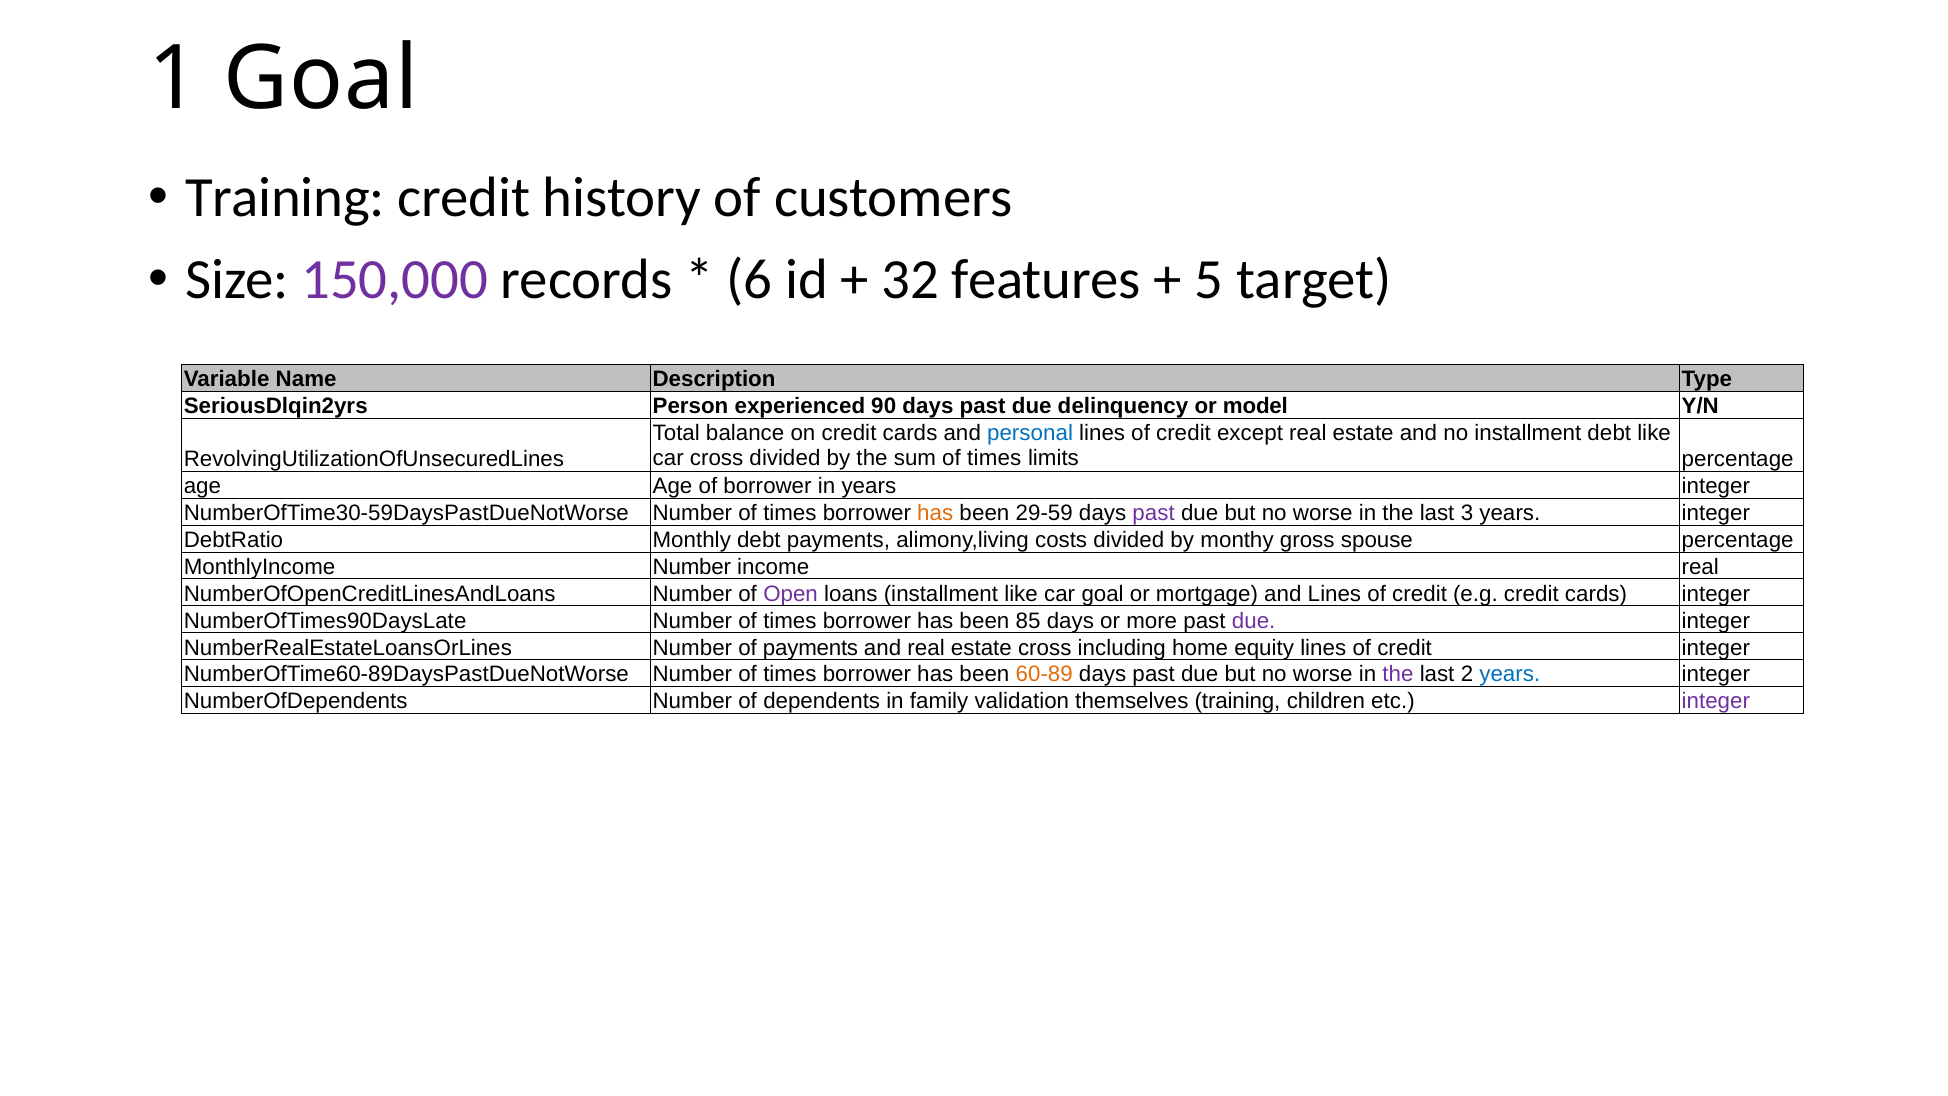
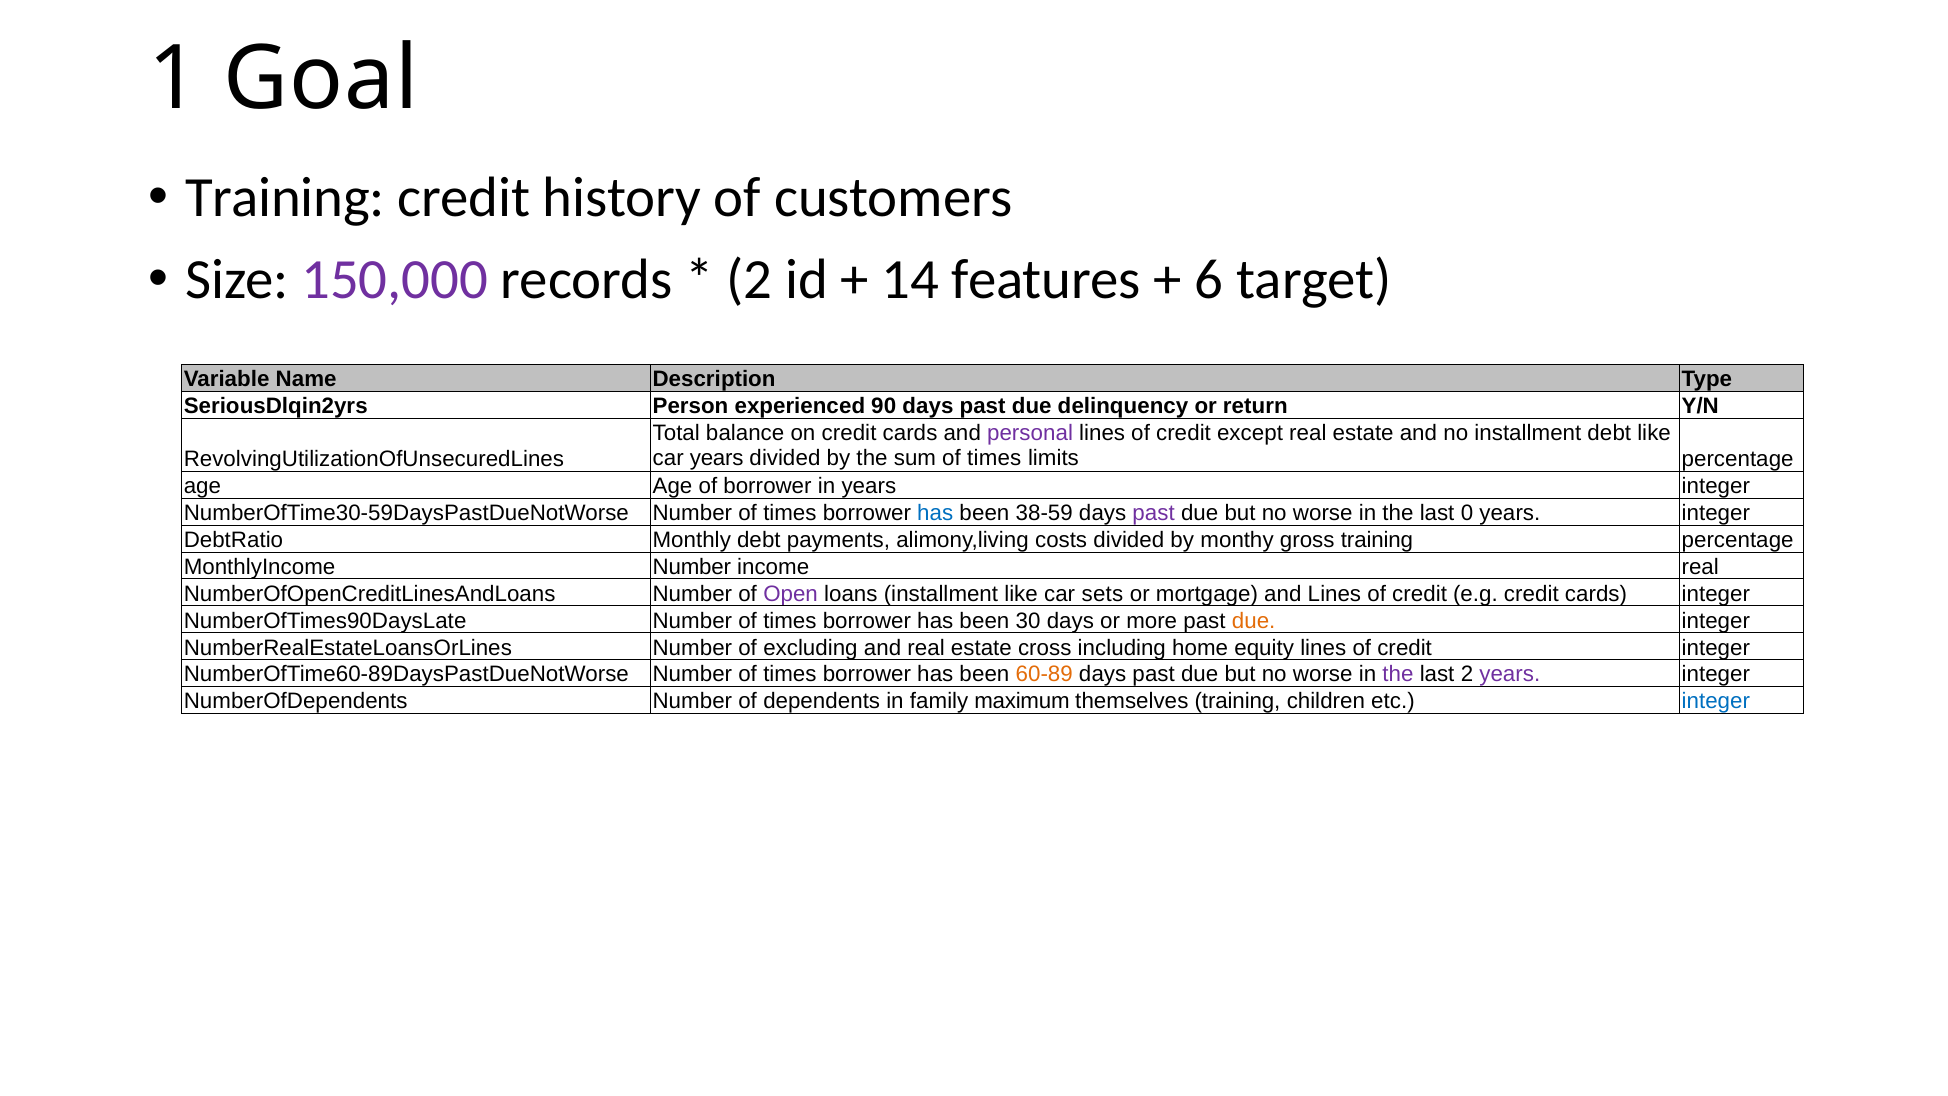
6: 6 -> 2 (749, 280)
32: 32 -> 14 (910, 280)
5: 5 -> 6 (1209, 280)
model: model -> return (1255, 406)
personal colour: blue -> purple (1030, 433)
car cross: cross -> years (717, 458)
has colour: orange -> blue (935, 513)
29-59: 29-59 -> 38-59 (1044, 513)
3: 3 -> 0 (1467, 513)
gross spouse: spouse -> training (1377, 540)
car goal: goal -> sets (1102, 594)
85: 85 -> 30 (1028, 621)
due colour: purple -> orange (1254, 621)
of payments: payments -> excluding (810, 647)
years colour: blue -> purple (1510, 674)
validation: validation -> maximum (1022, 701)
integer colour: purple -> blue (1716, 701)
